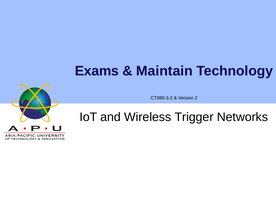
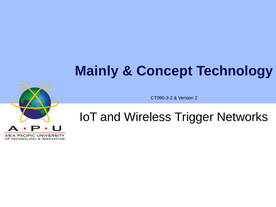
Exams: Exams -> Mainly (97, 71)
Maintain: Maintain -> Concept (164, 71)
